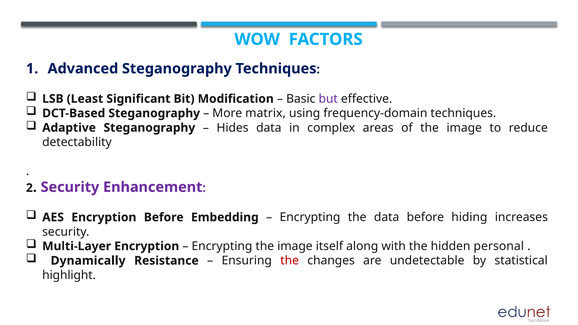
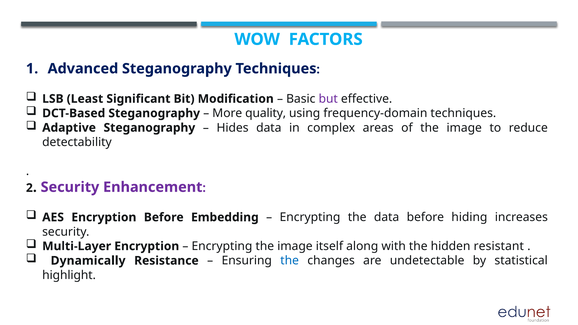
matrix: matrix -> quality (266, 113)
personal: personal -> resistant (499, 246)
the colour: red -> blue (290, 261)
